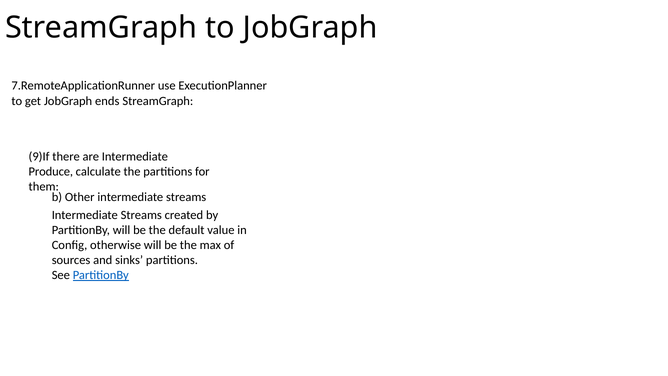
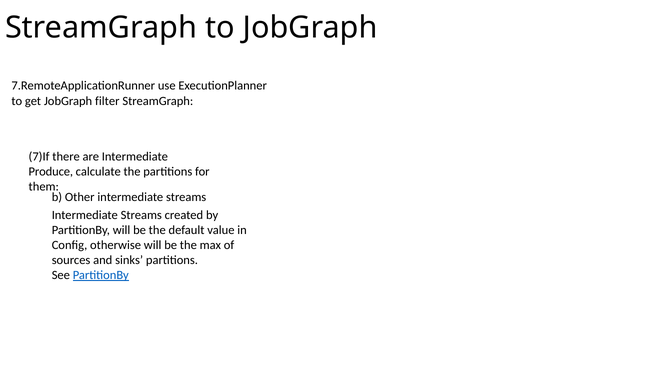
ends: ends -> filter (107, 101)
9)If: 9)If -> 7)If (39, 157)
